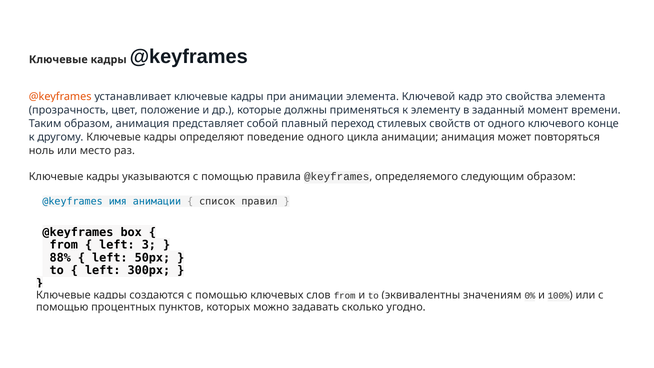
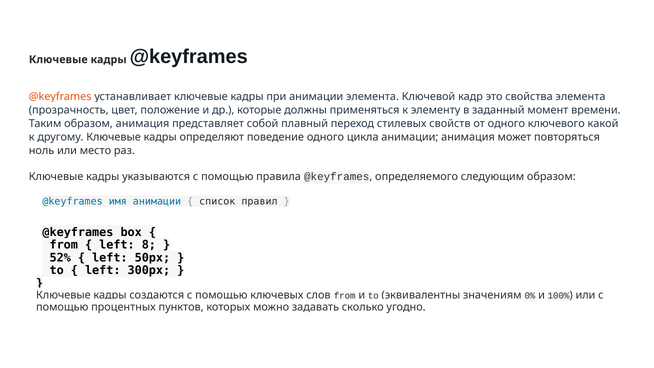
конце: конце -> какой (603, 124)
3: 3 -> 8 (149, 245)
88%: 88% -> 52% (60, 258)
